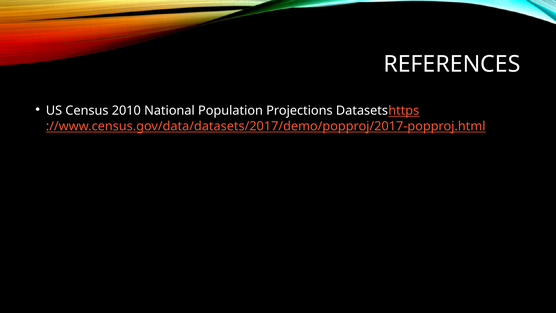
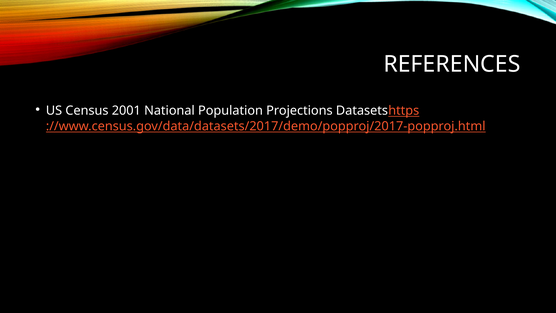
2010: 2010 -> 2001 (126, 110)
